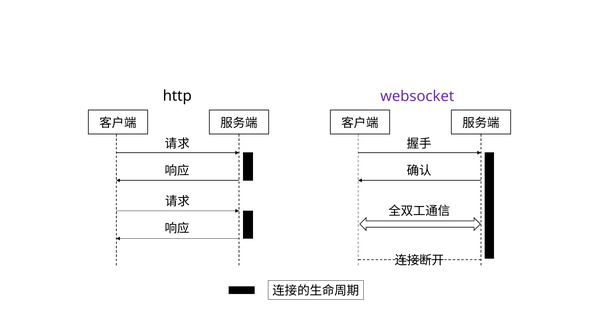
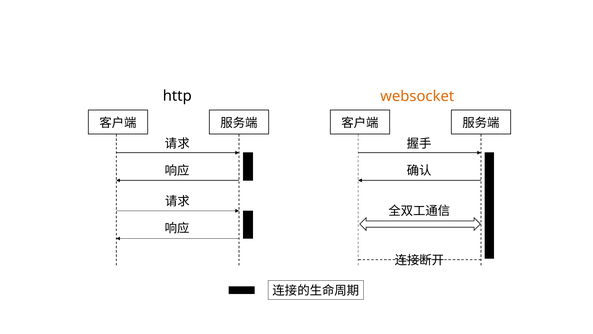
websocket colour: purple -> orange (417, 96)
